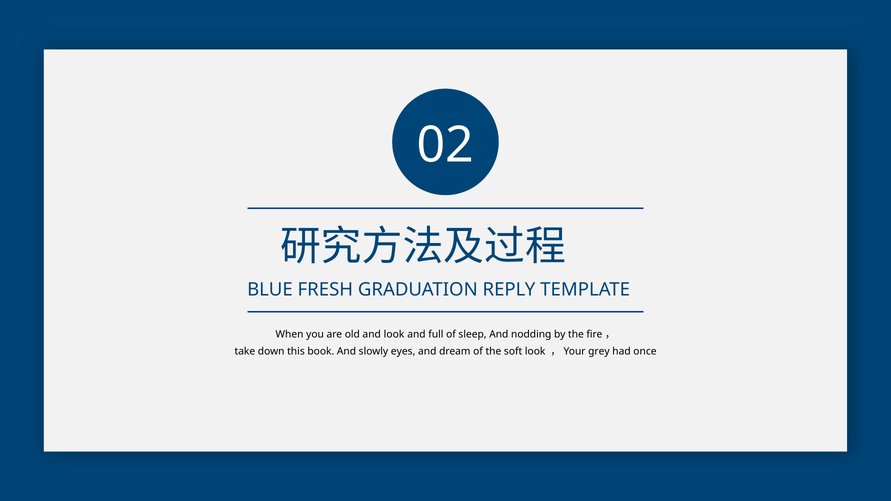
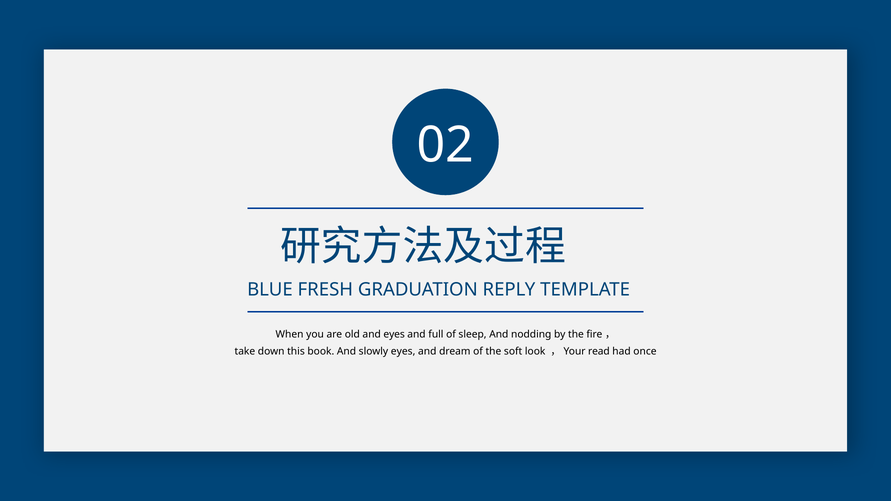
and look: look -> eyes (394, 334)
grey: grey -> read (599, 352)
